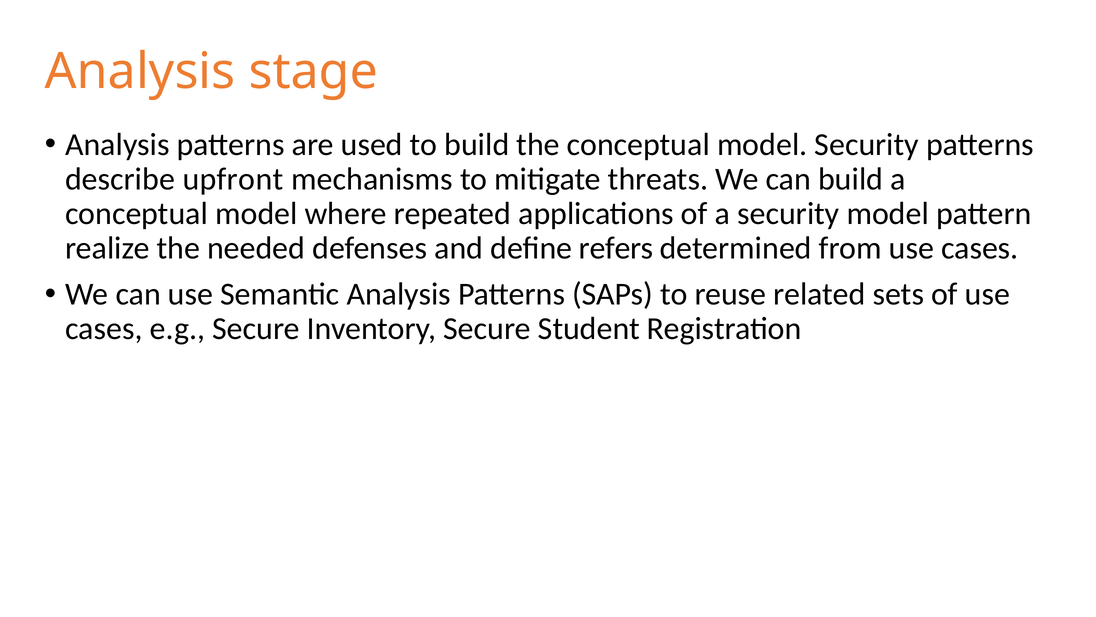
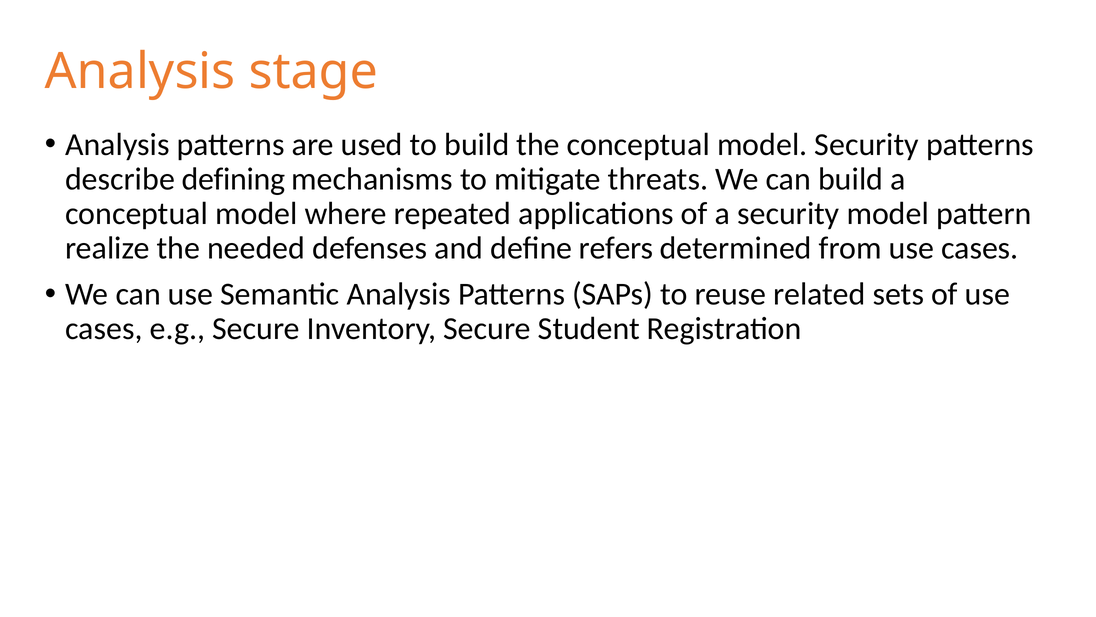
upfront: upfront -> defining (233, 179)
